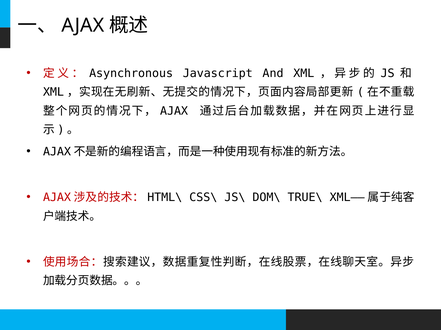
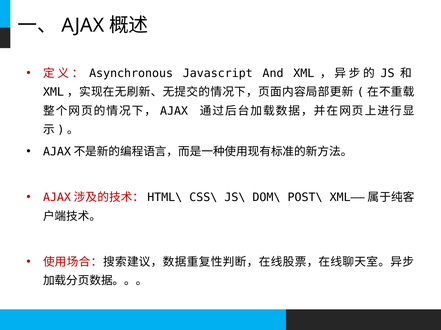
TRUE\: TRUE\ -> POST\ (305, 198)
